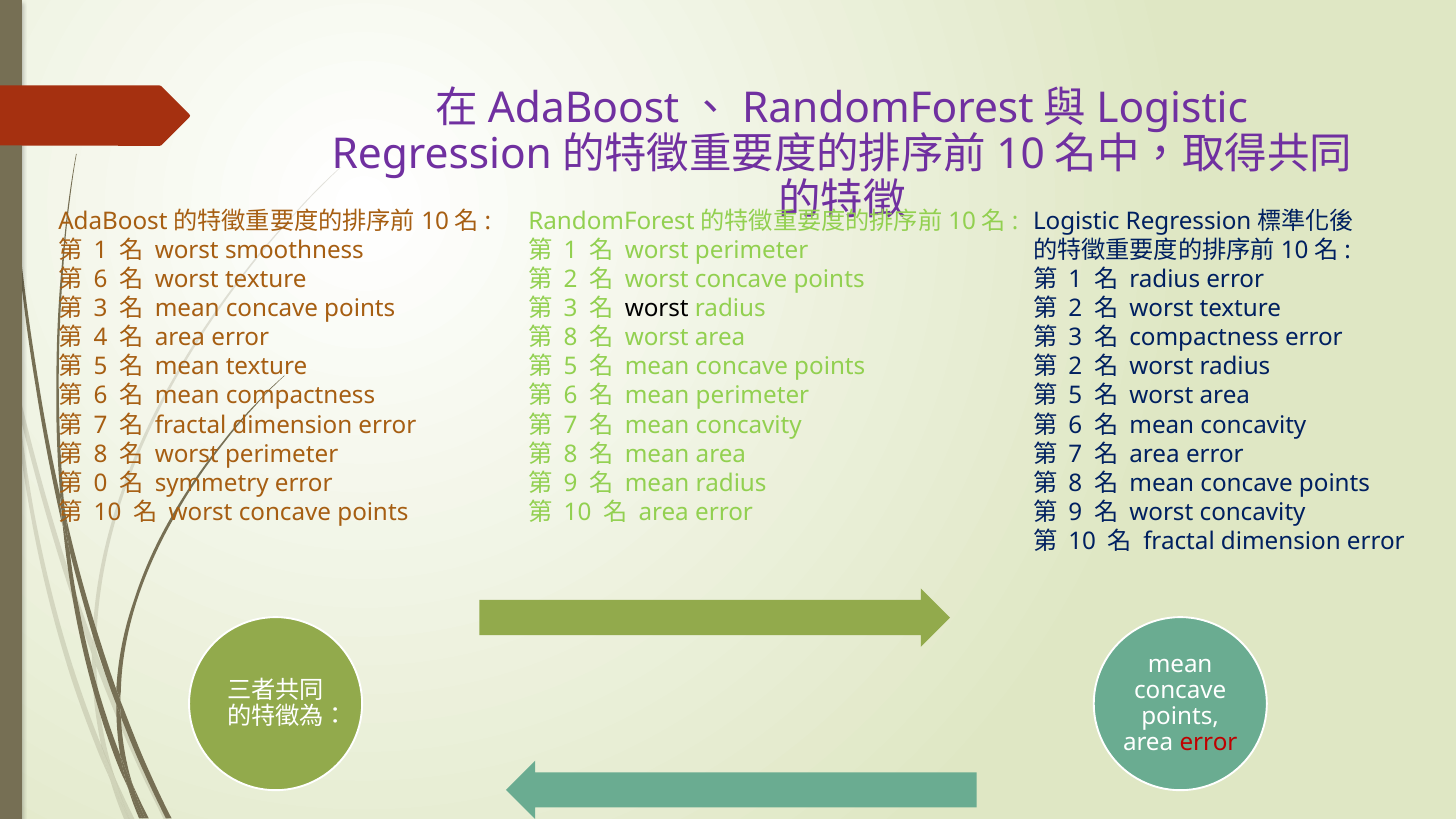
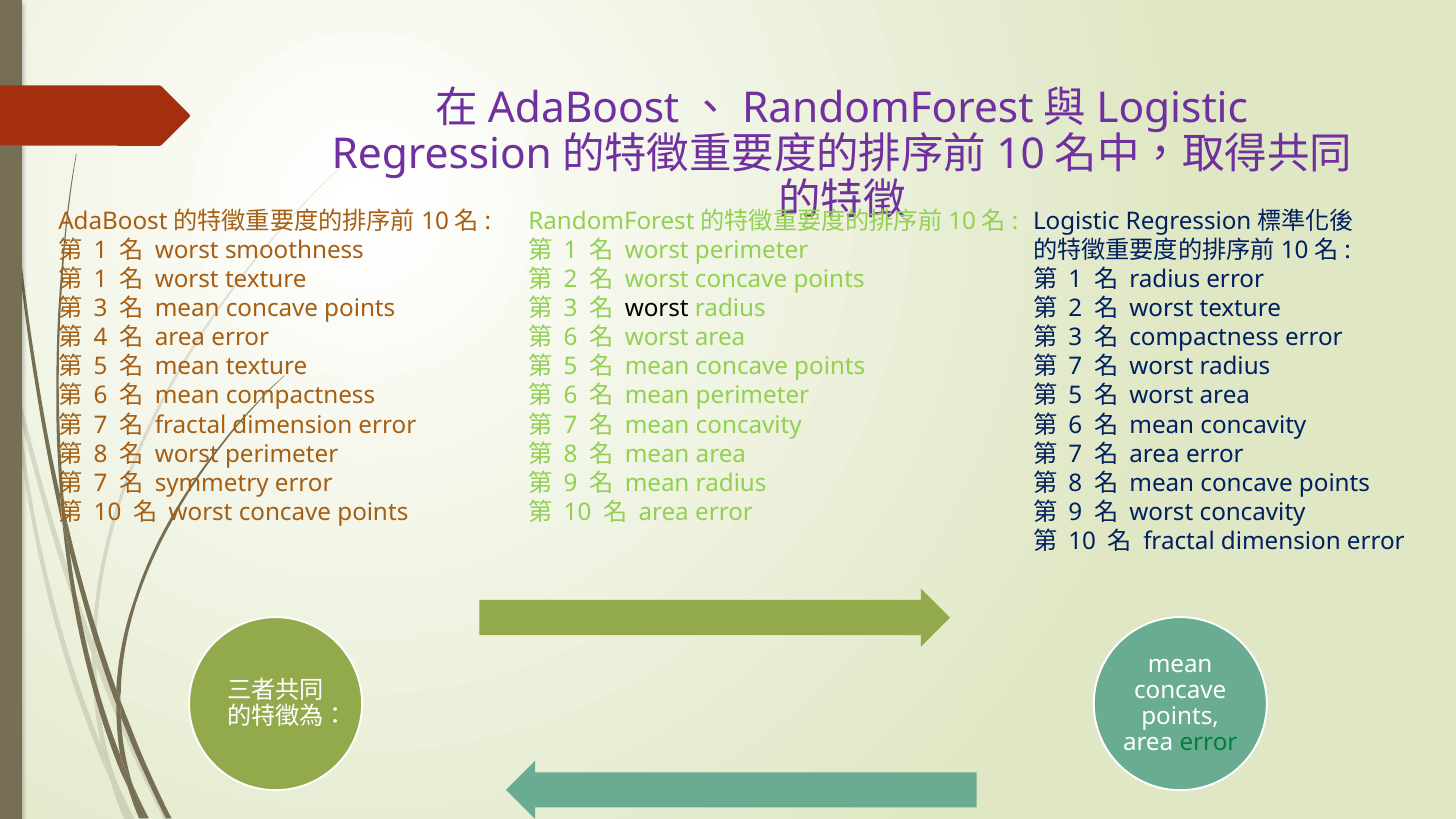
6: 6 -> 1 (101, 280)
8: 8 -> 6 (571, 338)
2: 2 -> 7 (1075, 367)
0: 0 -> 7 (101, 483)
error colour: red -> green (1209, 743)
